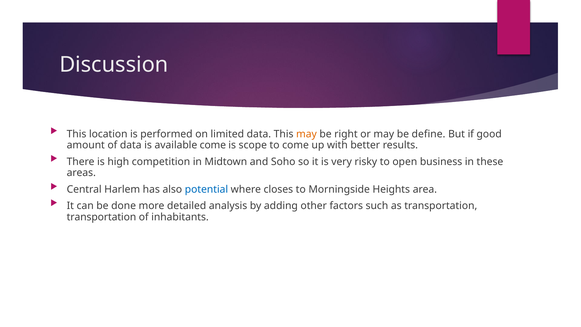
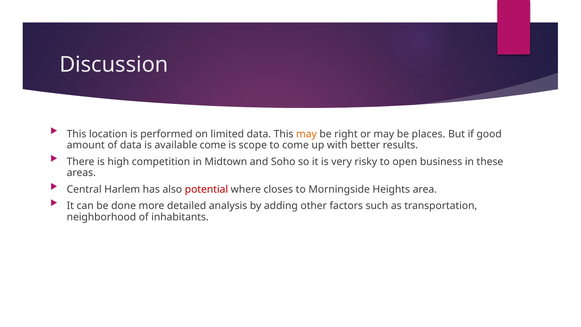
define: define -> places (429, 134)
potential colour: blue -> red (206, 189)
transportation: transportation -> neighborhood (101, 217)
